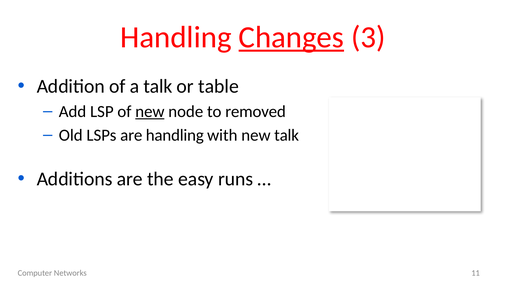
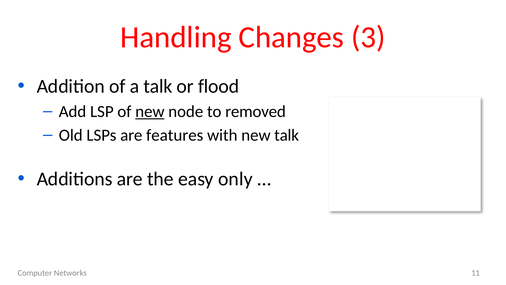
Changes underline: present -> none (291, 37)
table: table -> flood (219, 86)
are handling: handling -> features (175, 135)
runs: runs -> only (235, 179)
